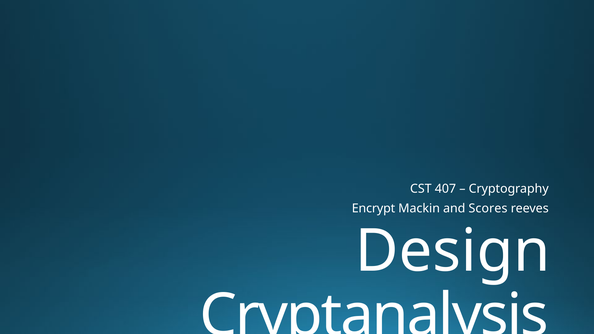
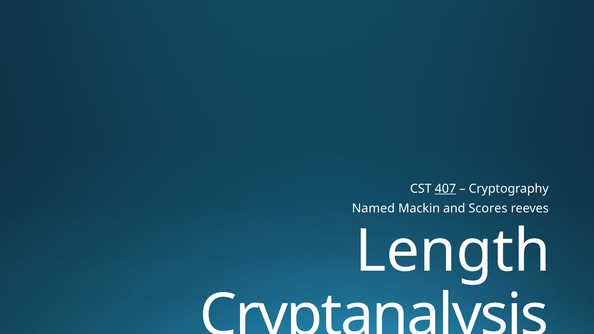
407 underline: none -> present (445, 189)
Encrypt: Encrypt -> Named (373, 208)
Design: Design -> Length (453, 251)
